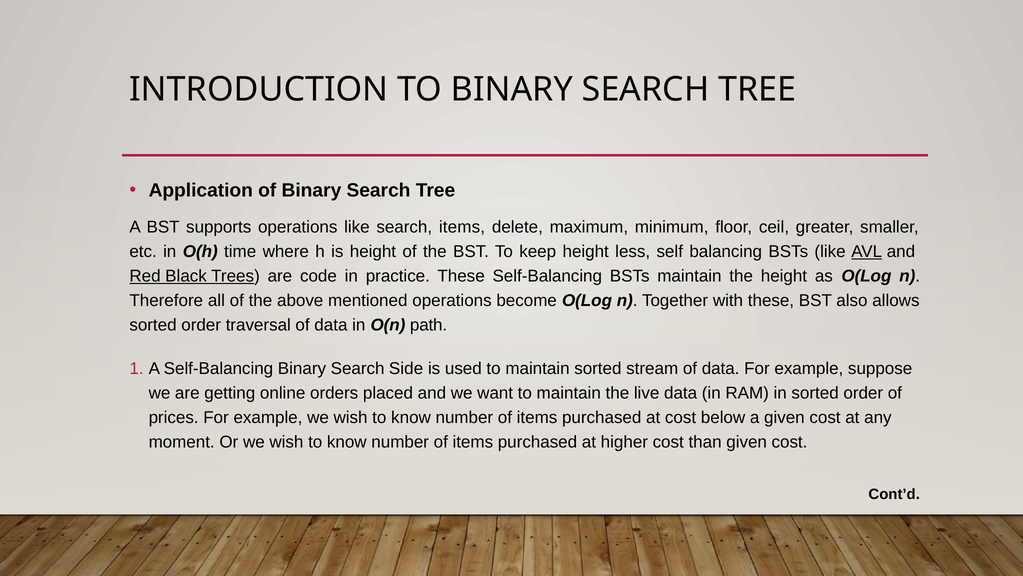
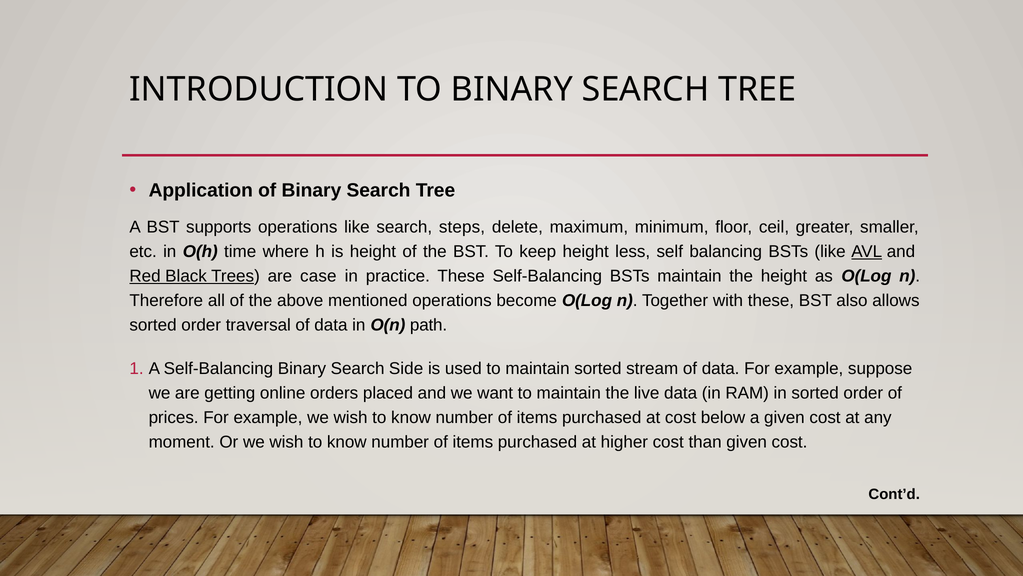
search items: items -> steps (462, 227)
code: code -> case (318, 276)
